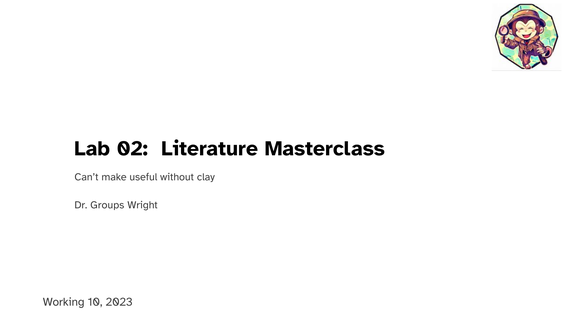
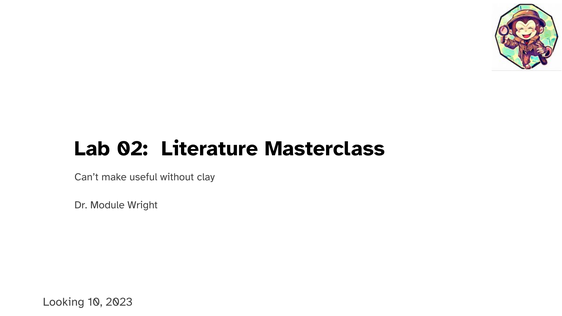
Groups: Groups -> Module (107, 205)
Working: Working -> Looking (64, 302)
